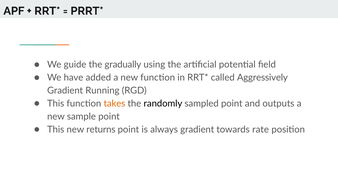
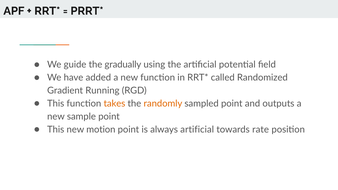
Aggressively: Aggressively -> Randomized (262, 78)
randomly colour: black -> orange (163, 104)
returns: returns -> motion (101, 130)
always gradient: gradient -> artificial (197, 130)
